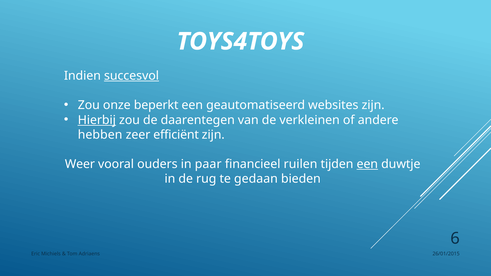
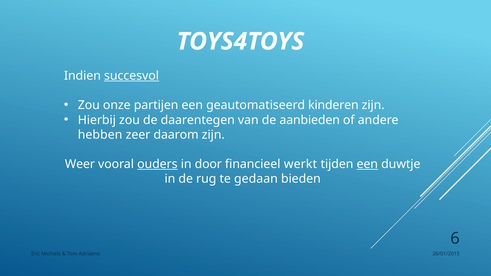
beperkt: beperkt -> partijen (156, 105)
websites: websites -> kinderen (333, 105)
Hierbij underline: present -> none (97, 120)
verkleinen: verkleinen -> aanbieden (310, 120)
efficiënt: efficiënt -> daarom (176, 135)
ouders underline: none -> present (157, 164)
paar: paar -> door (208, 164)
ruilen: ruilen -> werkt (300, 164)
